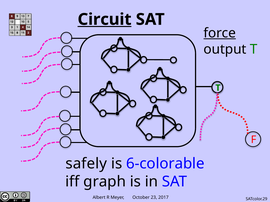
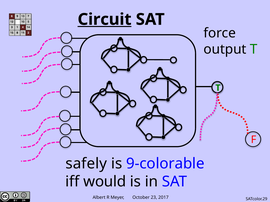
force underline: present -> none (220, 33)
6-colorable: 6-colorable -> 9-colorable (165, 164)
graph: graph -> would (105, 182)
